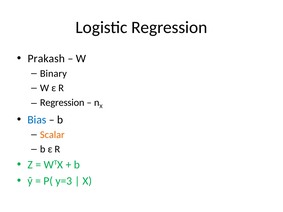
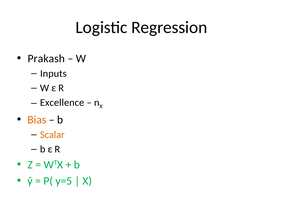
Binary: Binary -> Inputs (53, 74)
Regression: Regression -> Excellence (62, 103)
Bias colour: blue -> orange (37, 120)
y=3: y=3 -> y=5 (64, 181)
